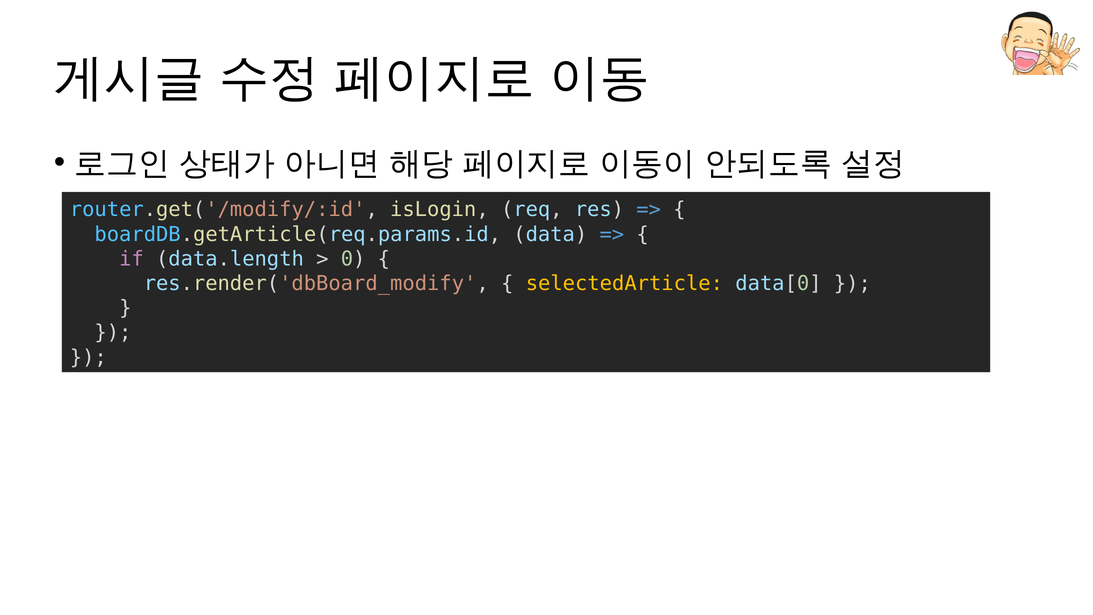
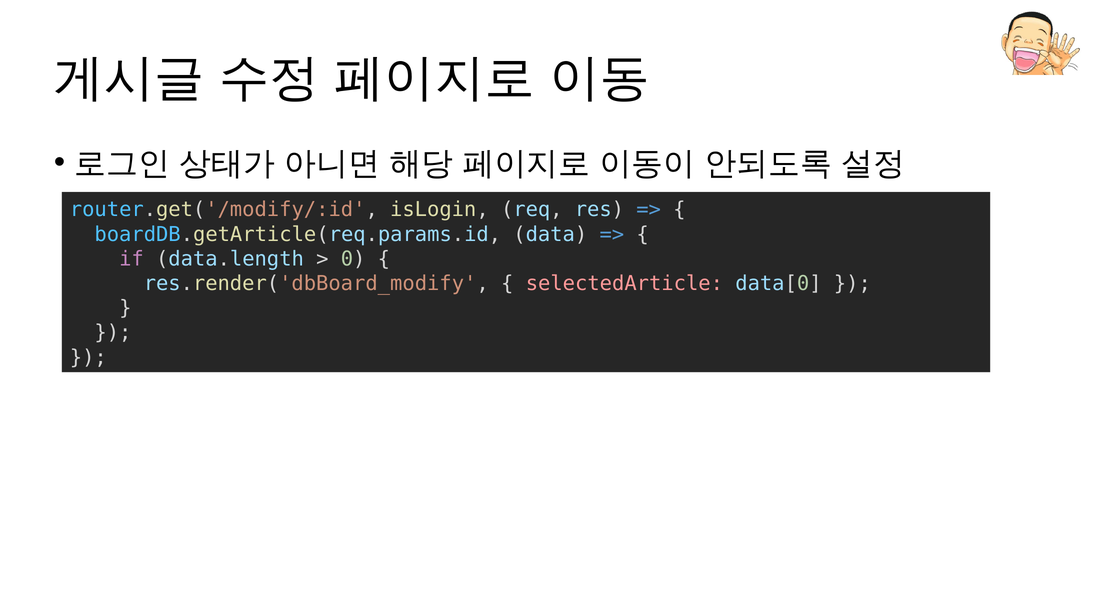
selectedArticle colour: yellow -> pink (624, 283)
